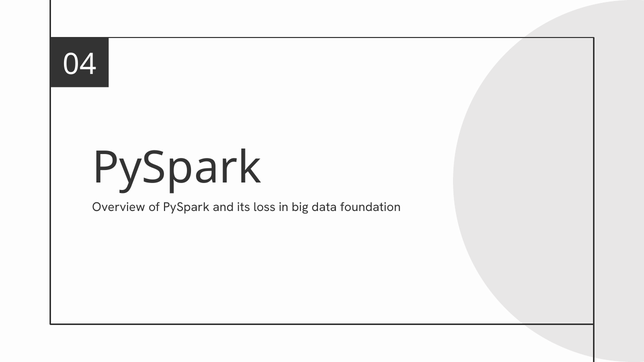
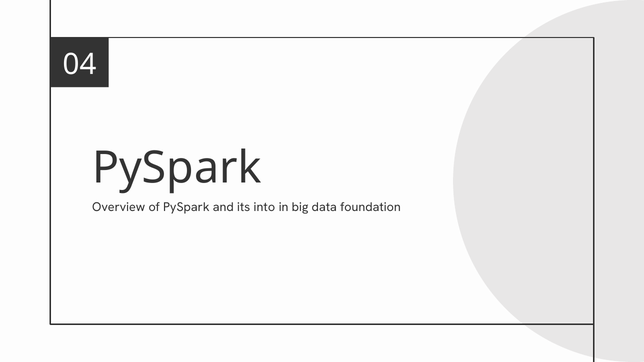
loss: loss -> into (264, 207)
